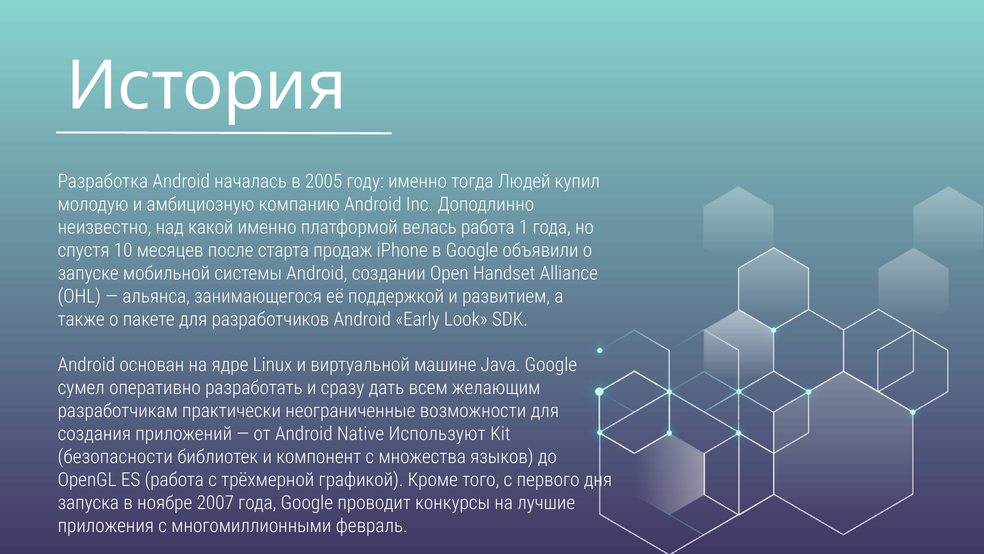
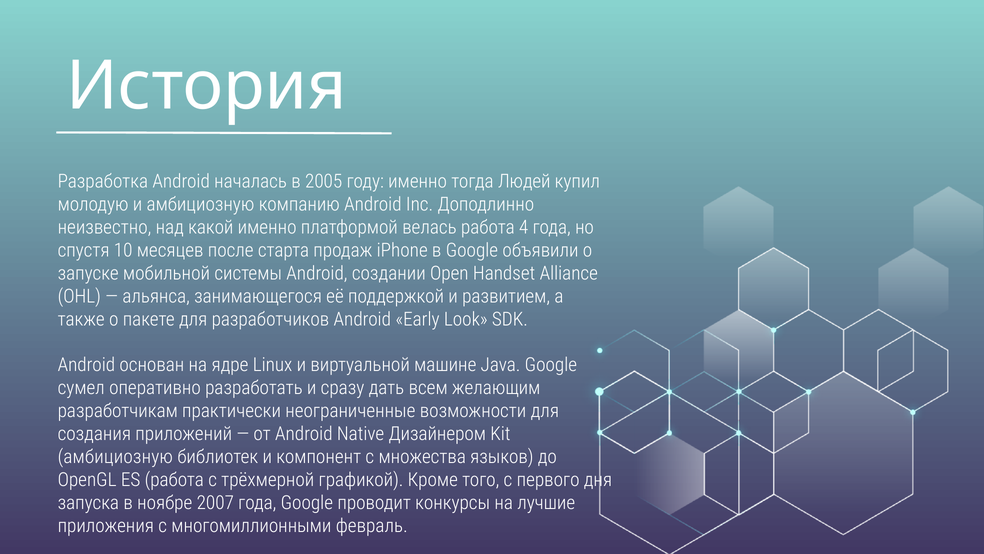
1: 1 -> 4 (524, 227)
Используют: Используют -> Дизайнером (437, 434)
безопасности: безопасности -> амбициозную (115, 457)
